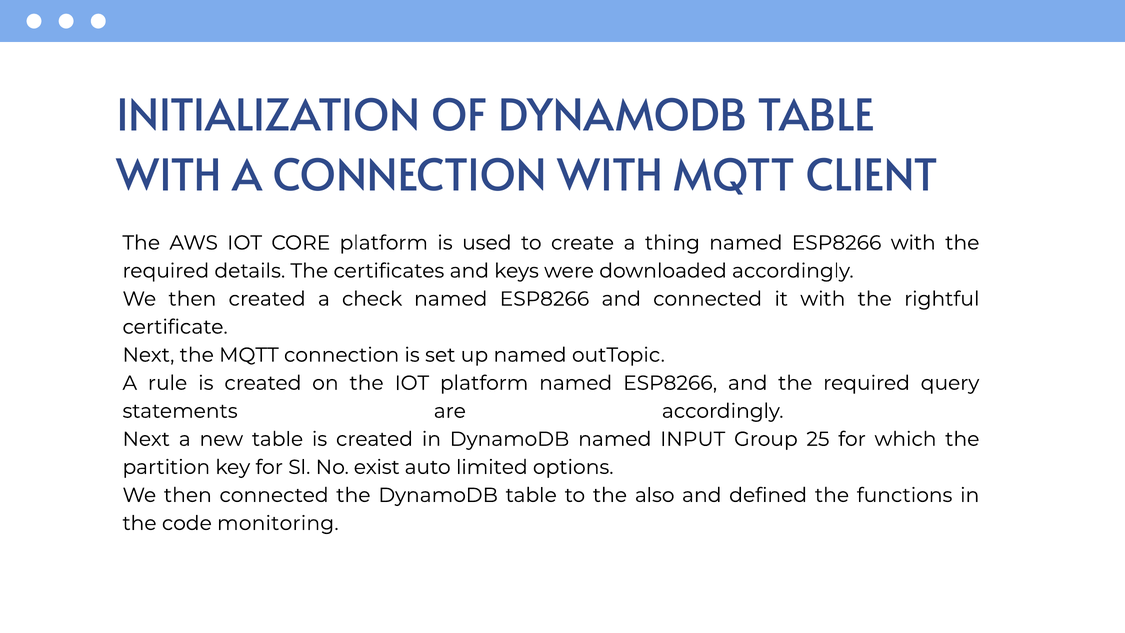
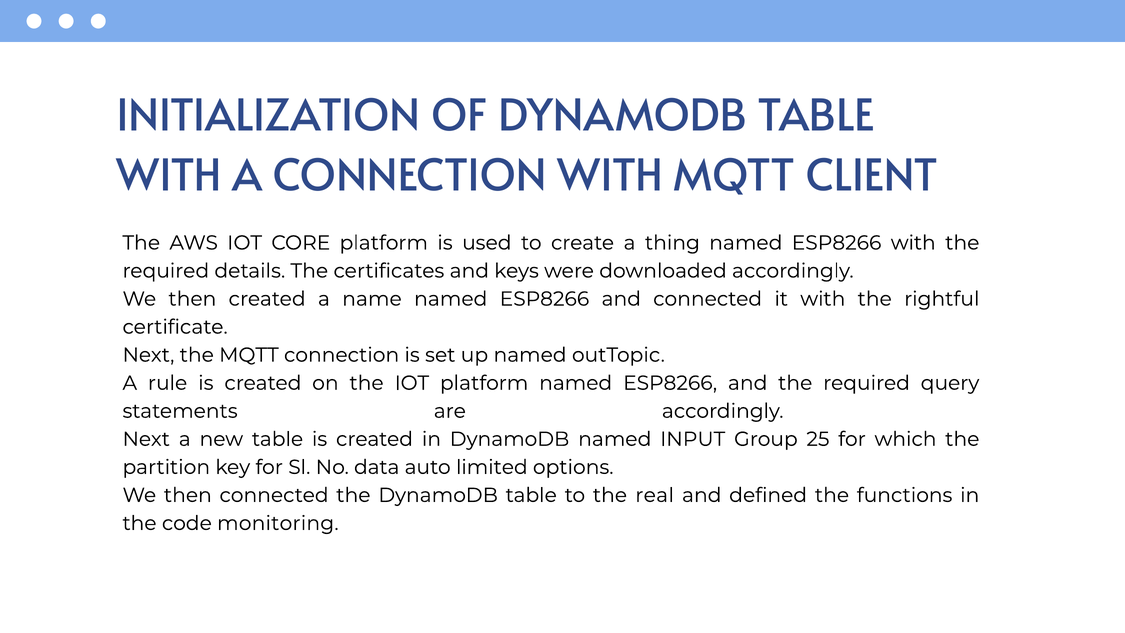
check: check -> name (372, 299)
exist: exist -> data (377, 467)
also: also -> real (655, 495)
